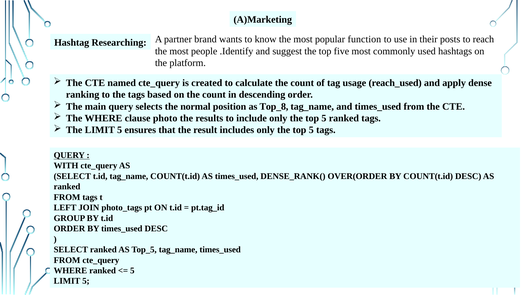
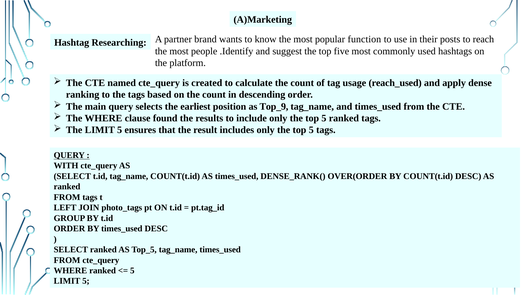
normal: normal -> earliest (195, 107)
Top_8: Top_8 -> Top_9 (274, 107)
photo: photo -> found (165, 118)
